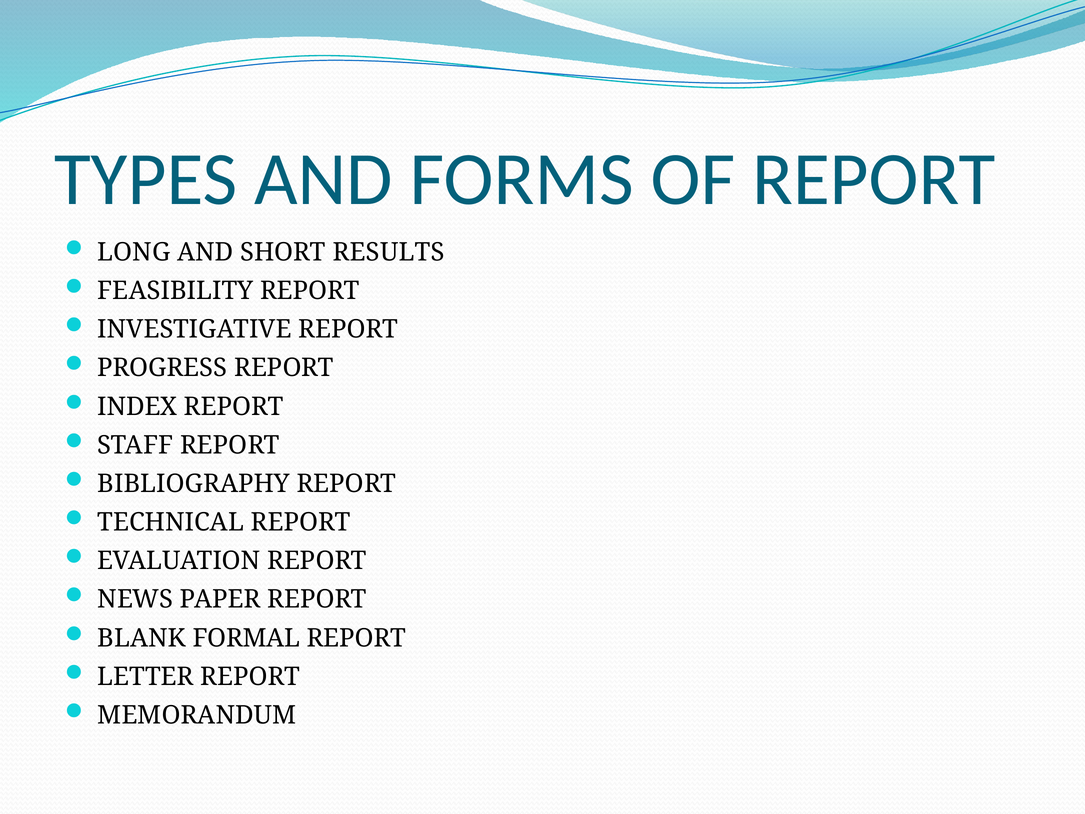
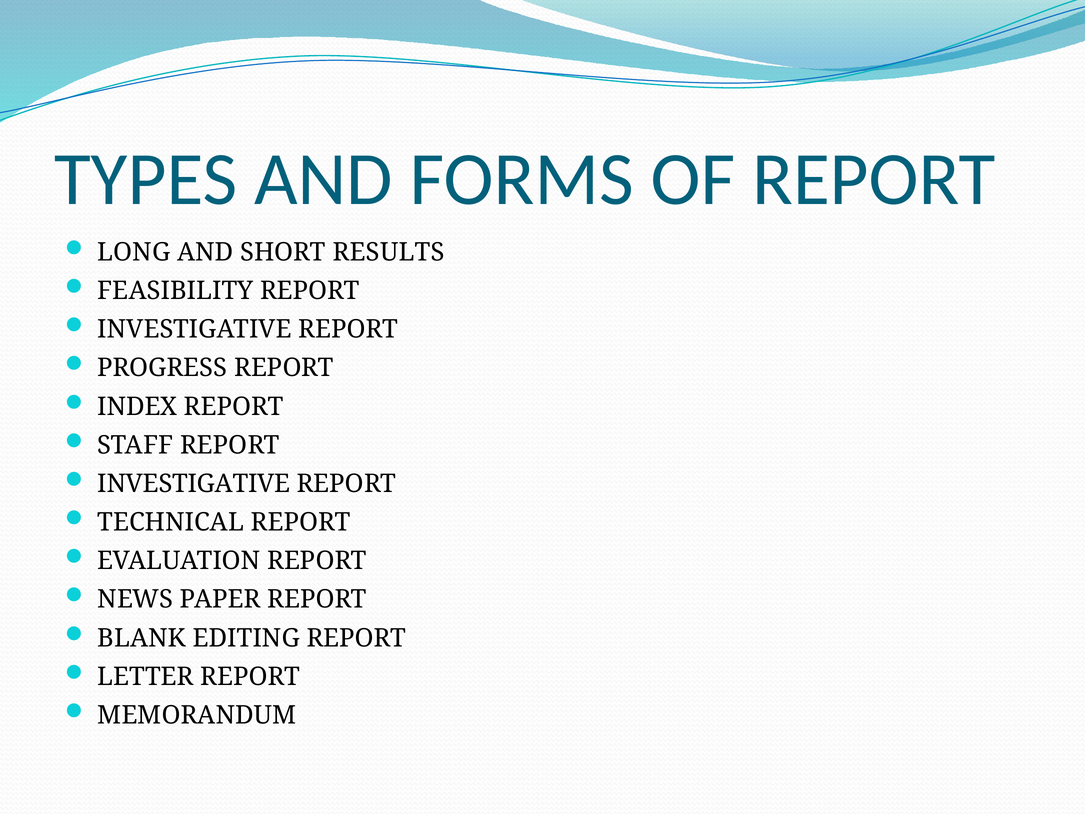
BIBLIOGRAPHY: BIBLIOGRAPHY -> INVESTIGATIVE (194, 484)
FORMAL: FORMAL -> EDITING (246, 638)
